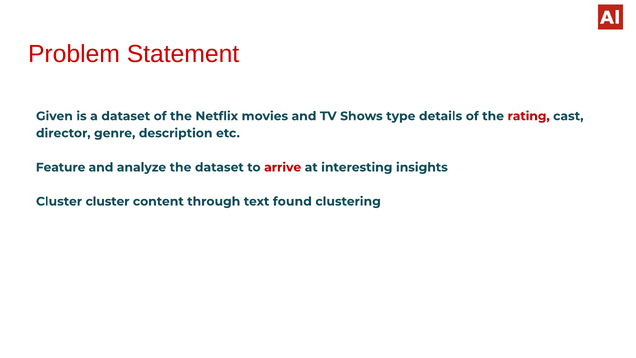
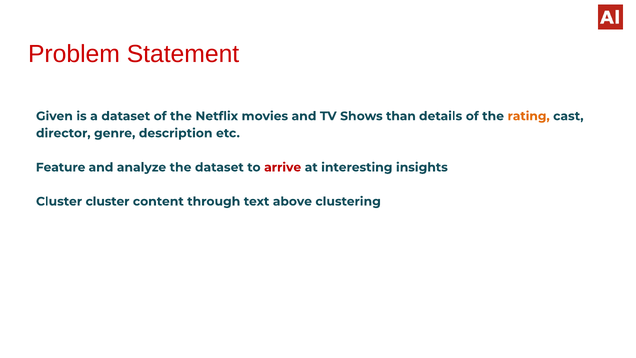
type: type -> than (401, 116)
rating colour: red -> orange (529, 116)
found: found -> above (292, 201)
